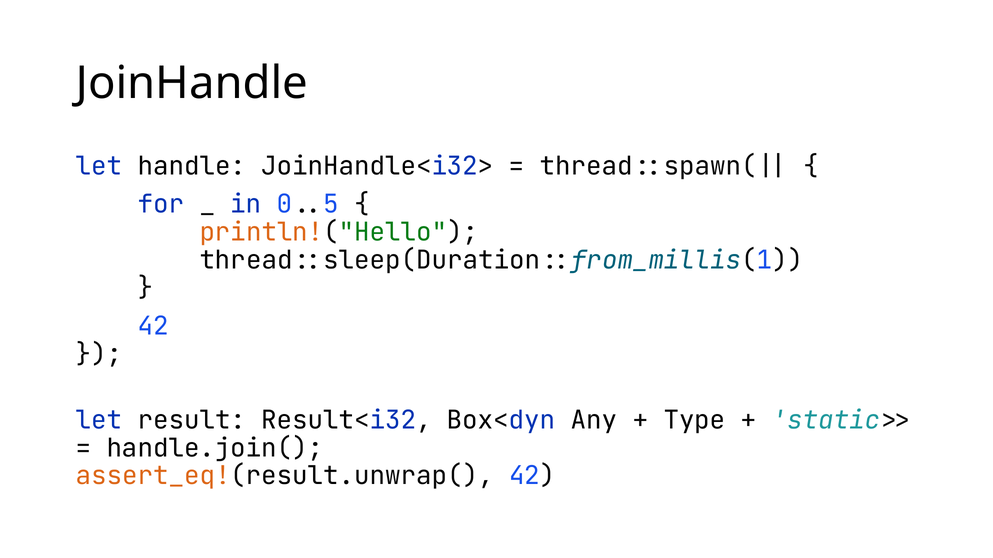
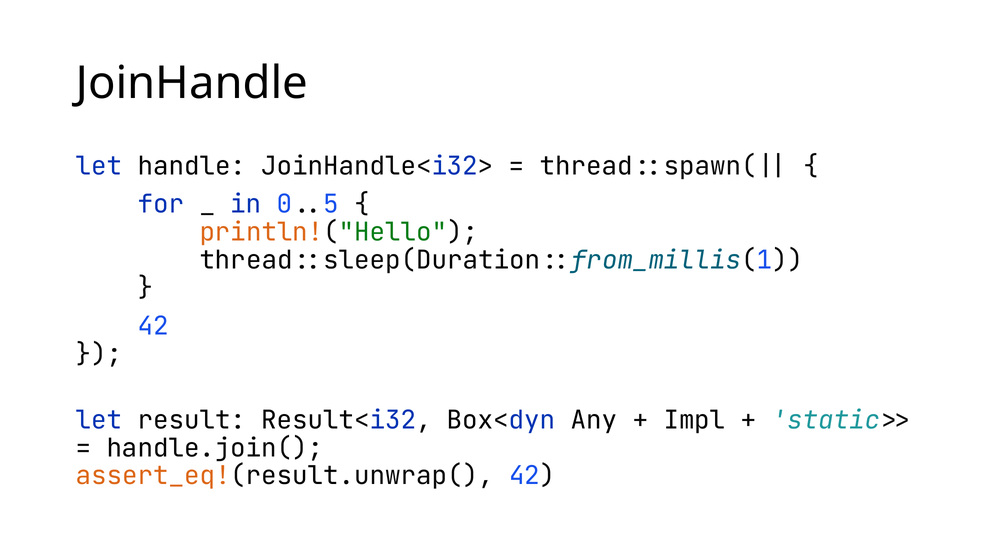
Type: Type -> Impl (695, 421)
